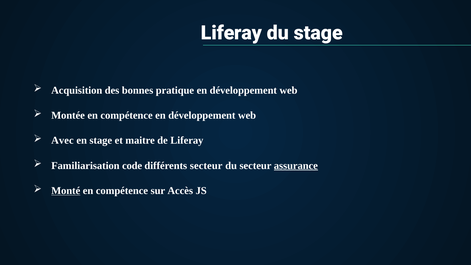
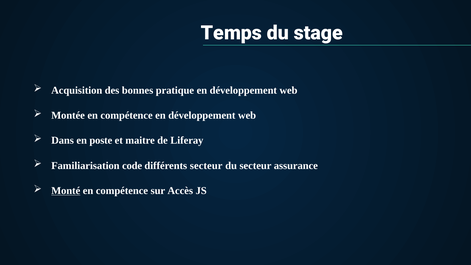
Liferay: Liferay -> Temps (231, 33)
Avec: Avec -> Dans (63, 140)
en stage: stage -> poste (101, 140)
assurance underline: present -> none (296, 166)
